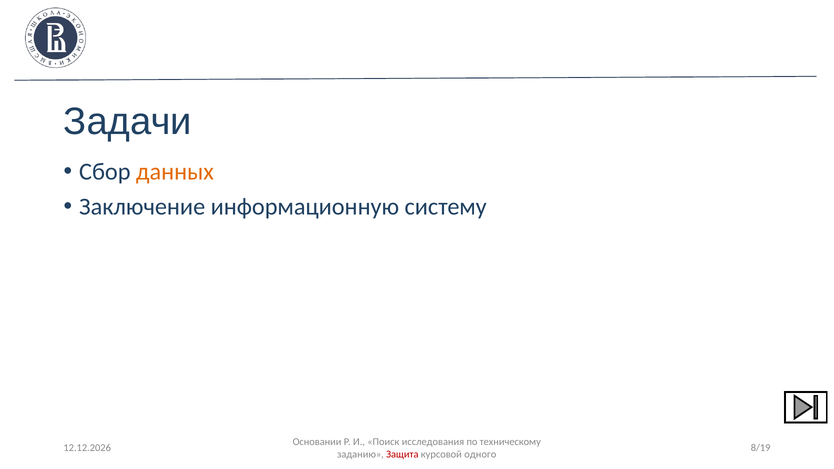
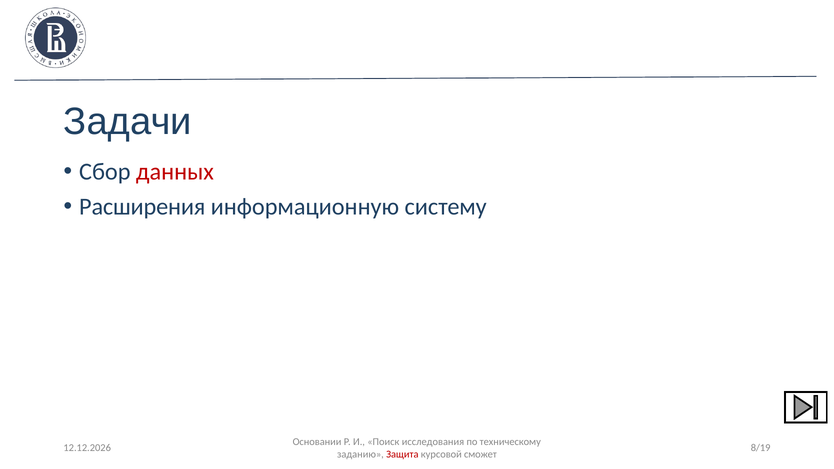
данных colour: orange -> red (175, 172)
Заключение: Заключение -> Расширения (142, 207)
одного: одного -> сможет (480, 454)
